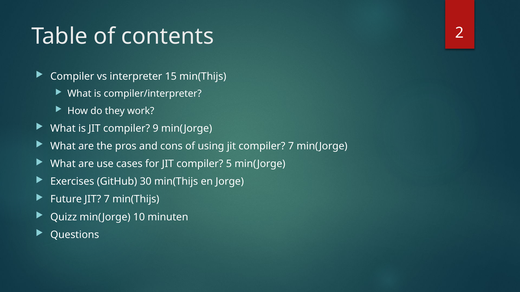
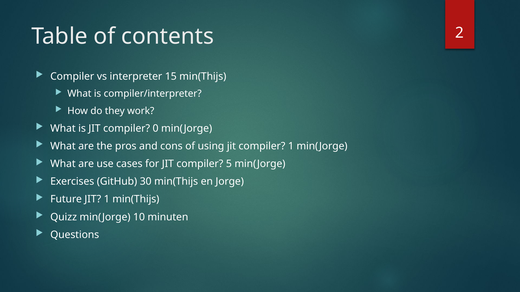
9: 9 -> 0 (156, 129)
compiler 7: 7 -> 1 (291, 146)
JIT 7: 7 -> 1 (107, 200)
